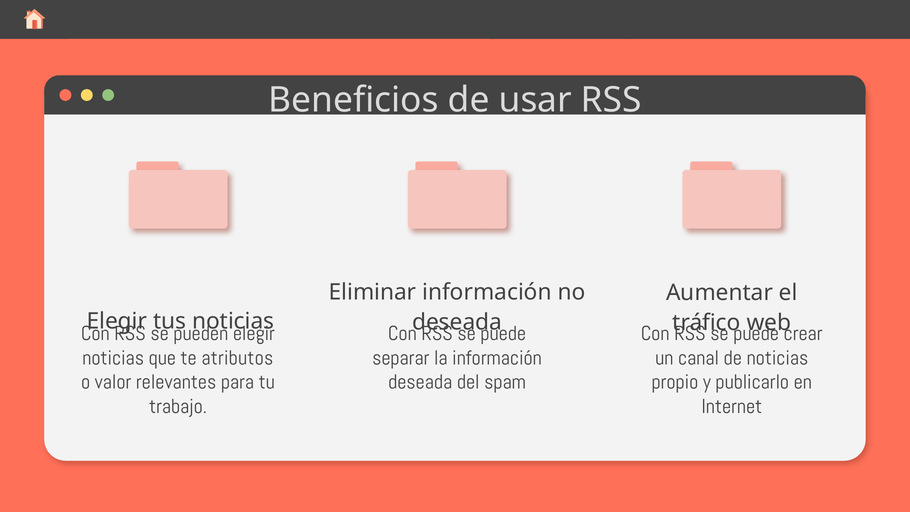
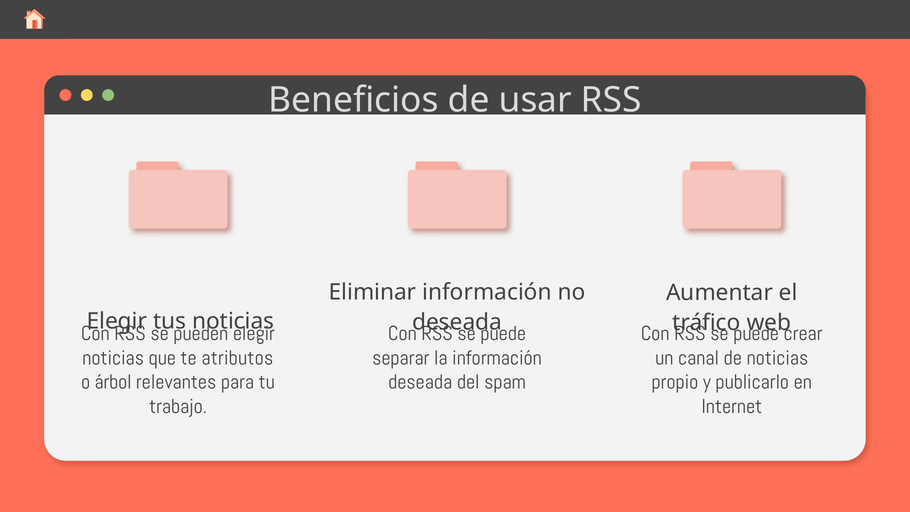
valor: valor -> árbol (113, 382)
